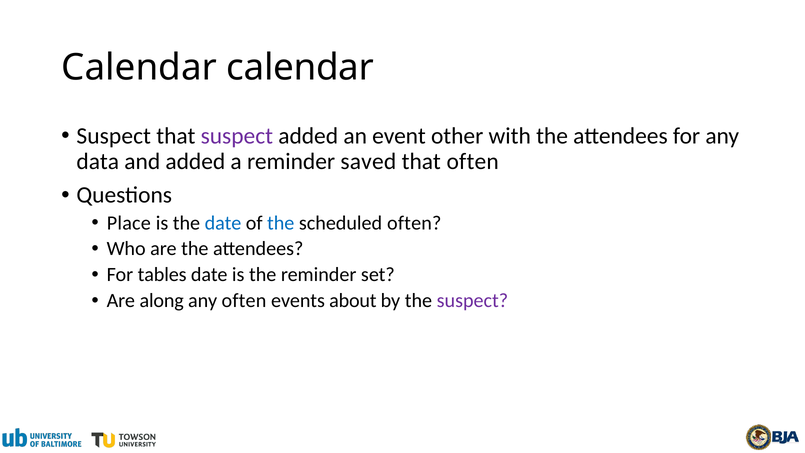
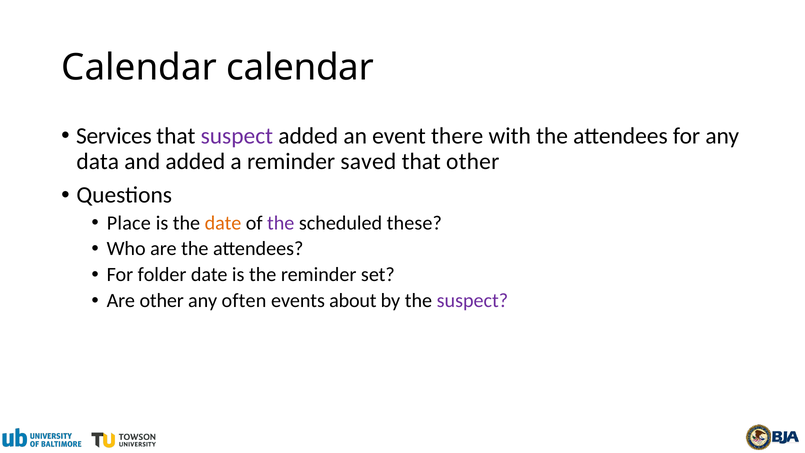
Suspect: Suspect -> Services (114, 136)
other: other -> there (457, 136)
that often: often -> other (473, 161)
date colour: blue -> orange (223, 223)
the colour: blue -> purple (281, 223)
scheduled often: often -> these (414, 223)
tables: tables -> folder (162, 275)
Are along: along -> other (162, 301)
